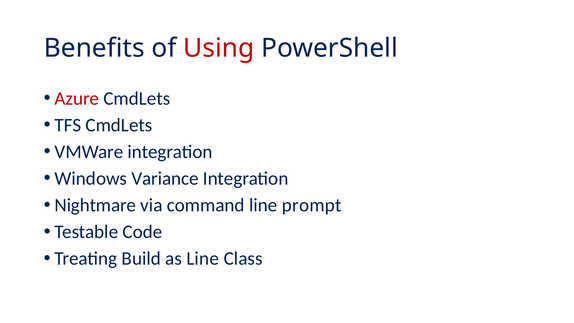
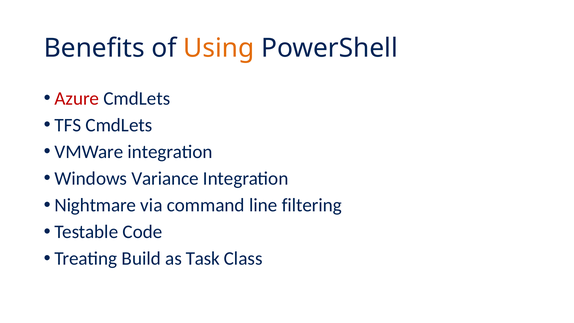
Using colour: red -> orange (219, 48)
prompt: prompt -> filtering (312, 205)
as Line: Line -> Task (203, 258)
